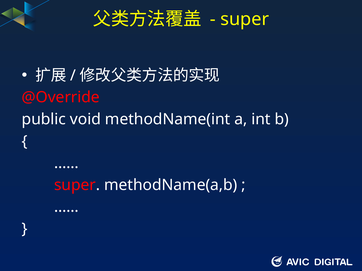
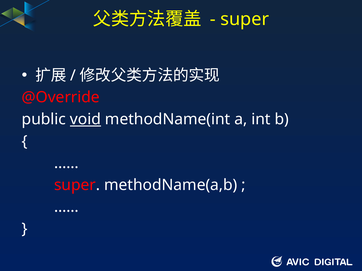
void underline: none -> present (85, 119)
